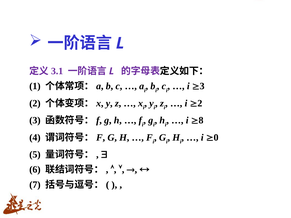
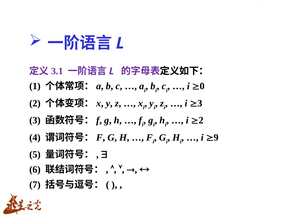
3: 3 -> 0 (202, 86)
2: 2 -> 3 (200, 103)
8: 8 -> 2 (201, 120)
0: 0 -> 9 (216, 138)
